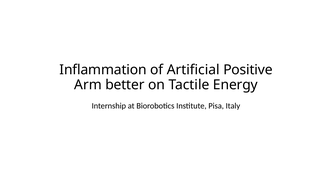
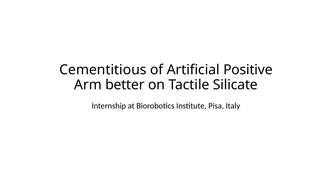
Inflammation: Inflammation -> Cementitious (103, 70)
Energy: Energy -> Silicate (235, 85)
